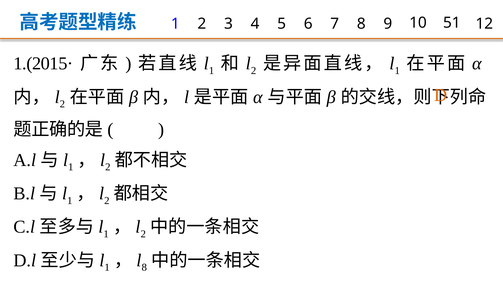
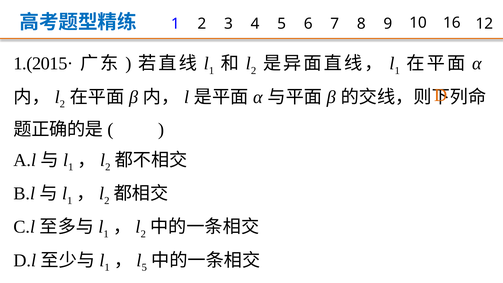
51: 51 -> 16 (452, 23)
8: 8 -> 5 (144, 267)
